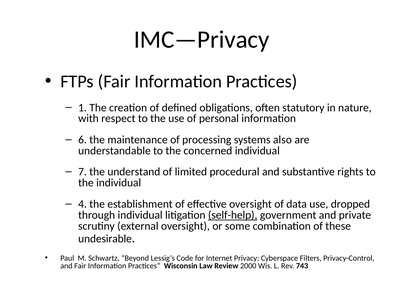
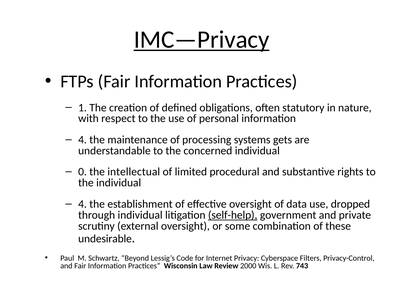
IMC—Privacy underline: none -> present (202, 40)
6: 6 -> 4 (83, 140)
also: also -> gets (283, 140)
7: 7 -> 0 (83, 172)
understand: understand -> intellectual (134, 172)
